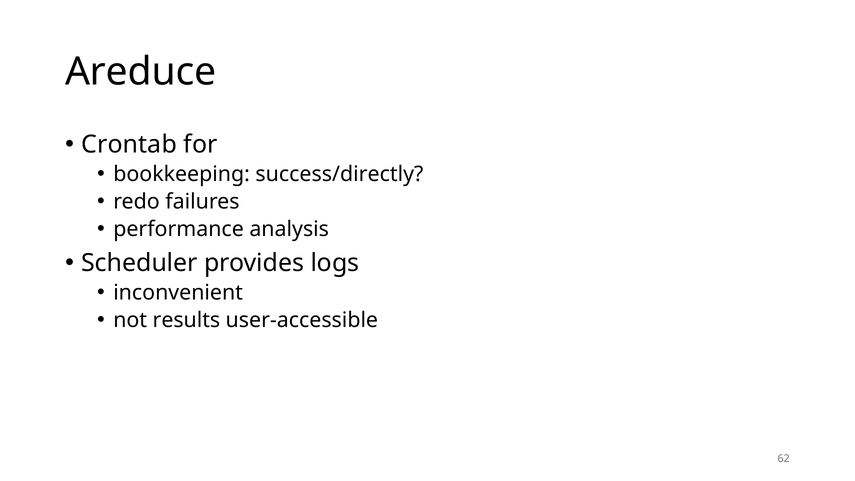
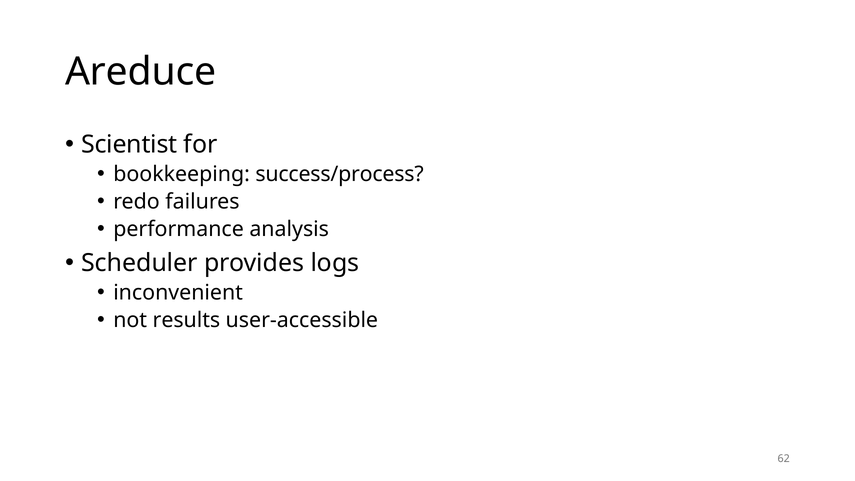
Crontab: Crontab -> Scientist (129, 145)
success/directly: success/directly -> success/process (340, 174)
